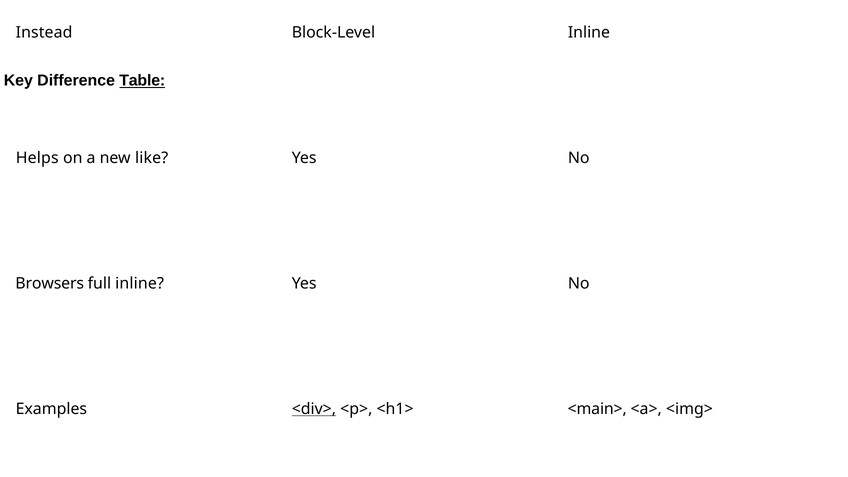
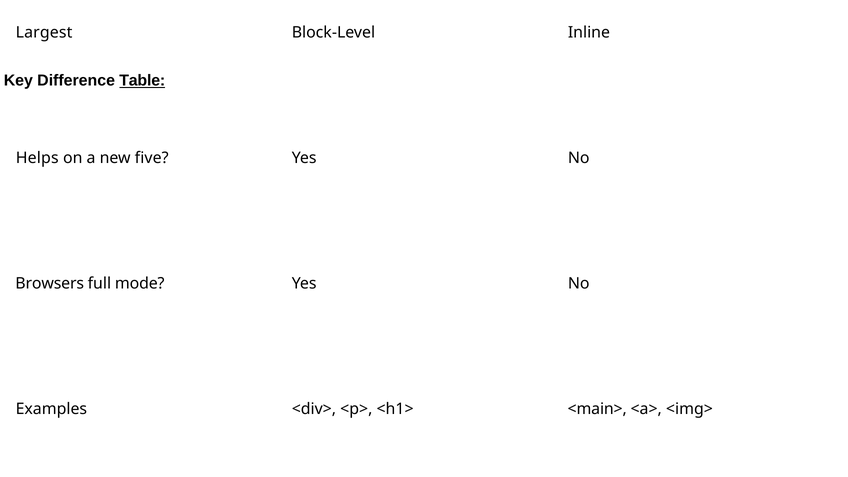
Instead: Instead -> Largest (44, 33)
like: like -> five (152, 158)
full inline: inline -> mode (140, 283)
<div> underline: present -> none (314, 409)
